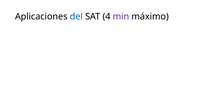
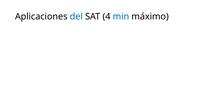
min colour: purple -> blue (121, 17)
